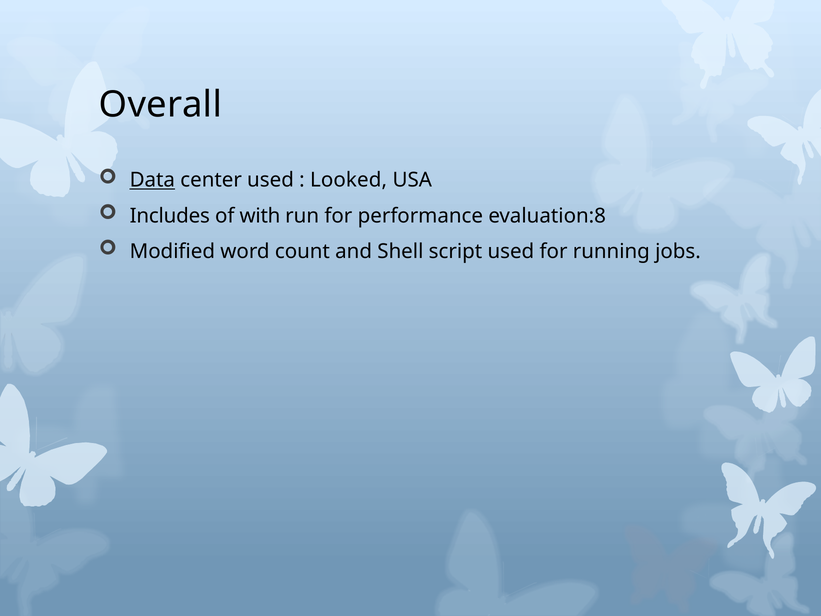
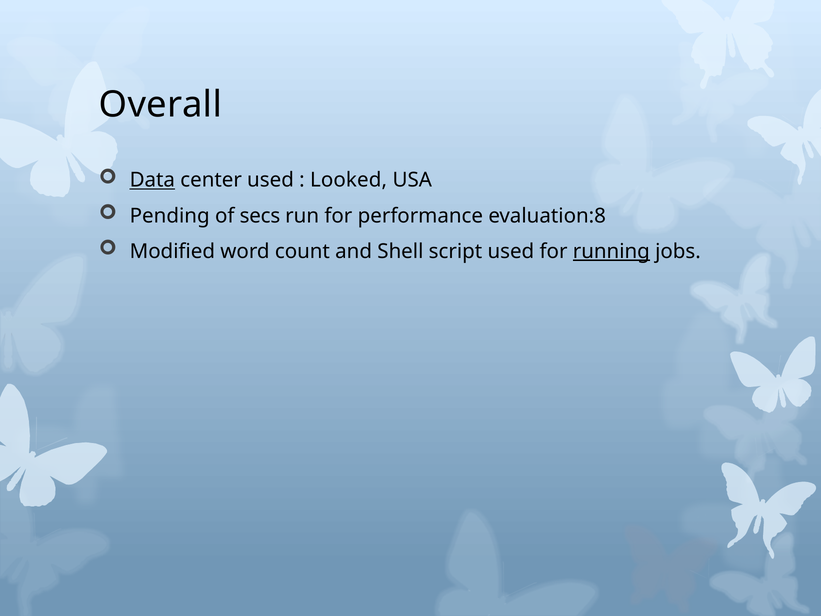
Includes: Includes -> Pending (170, 216)
with: with -> secs (260, 216)
running underline: none -> present (611, 251)
